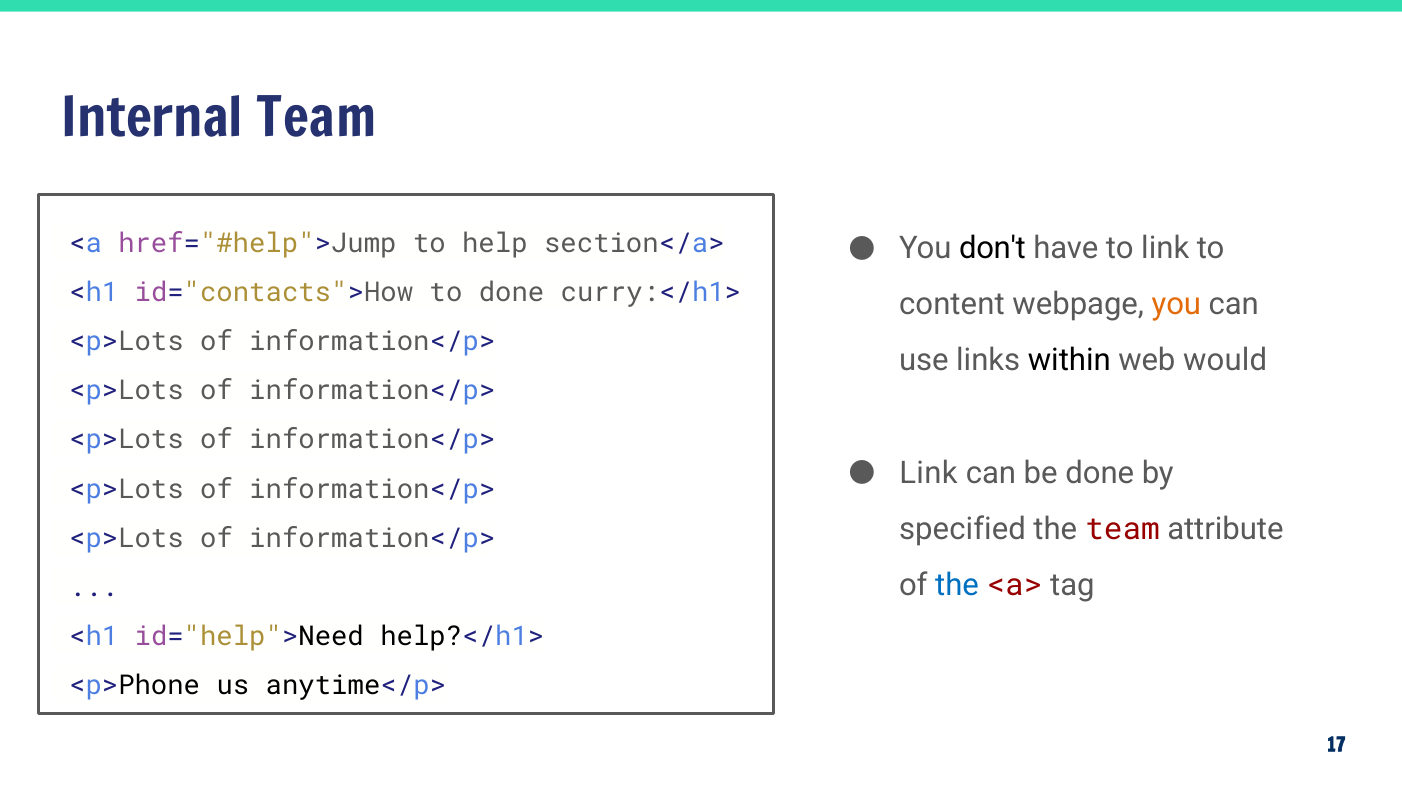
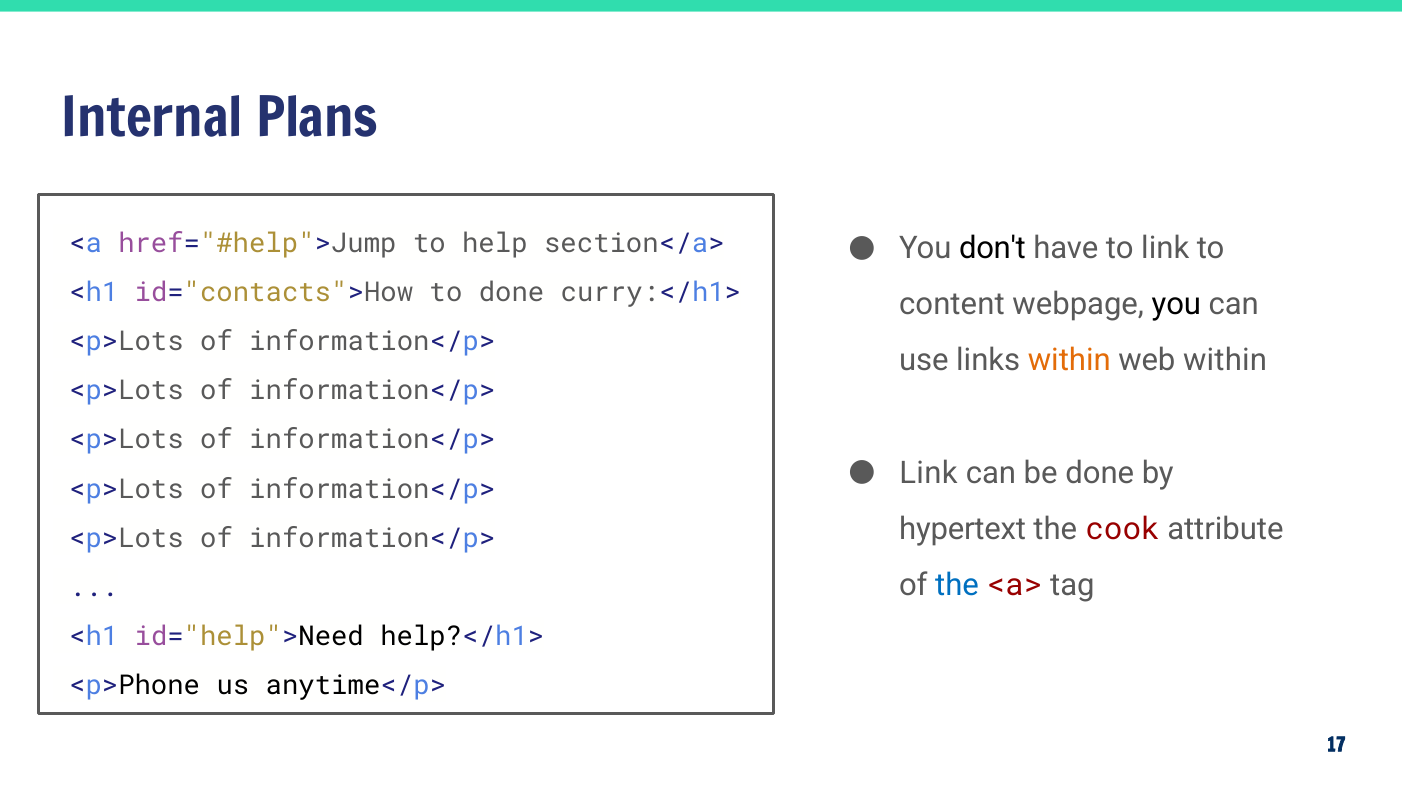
Internal Team: Team -> Plans (317, 119)
you colour: orange -> black (1176, 304)
within colour: black -> orange (1069, 360)
web would: would -> within (1225, 360)
specified: specified -> hypertext (963, 529)
the team: team -> cook (1123, 529)
